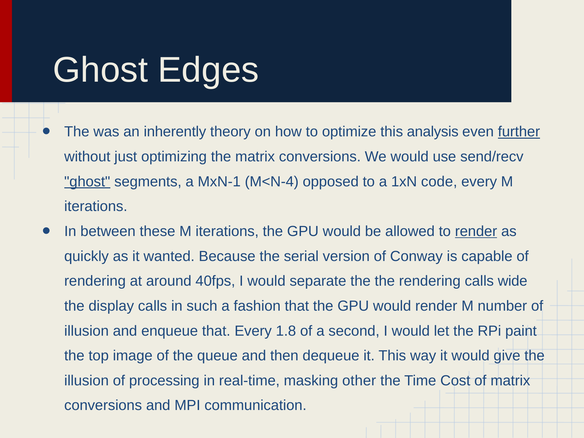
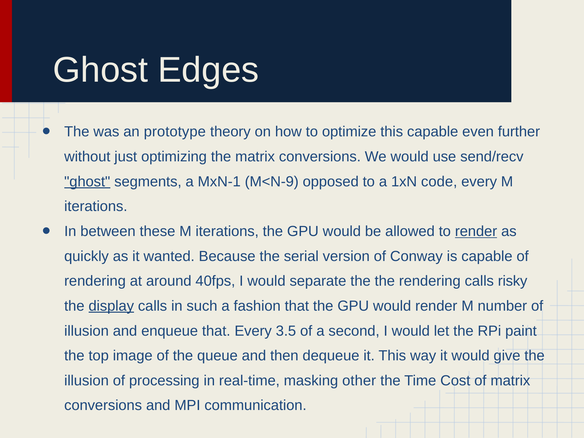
inherently: inherently -> prototype (175, 132)
this analysis: analysis -> capable (433, 132)
further underline: present -> none (519, 132)
M<N-4: M<N-4 -> M<N-9 (272, 182)
wide: wide -> risky (513, 281)
display underline: none -> present (111, 306)
1.8: 1.8 -> 3.5 (286, 331)
